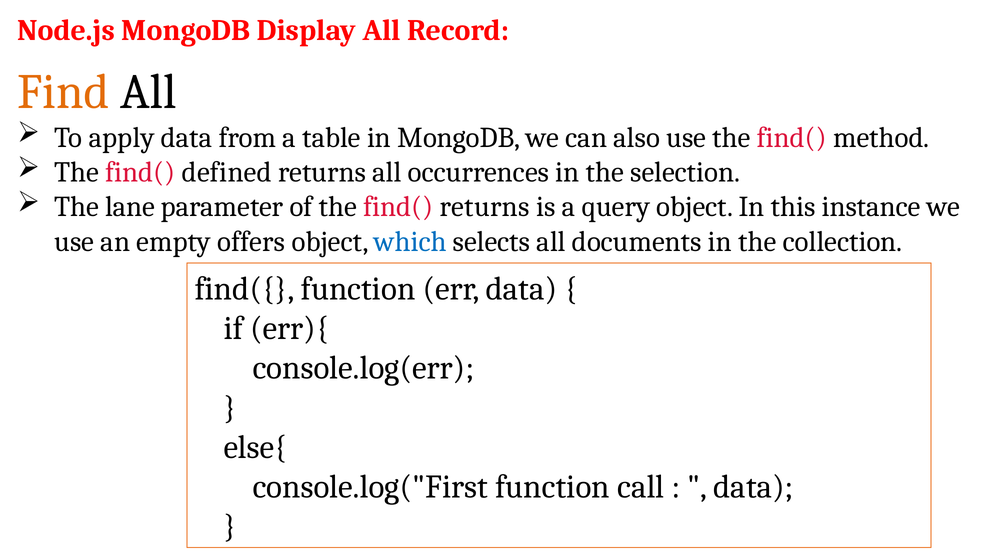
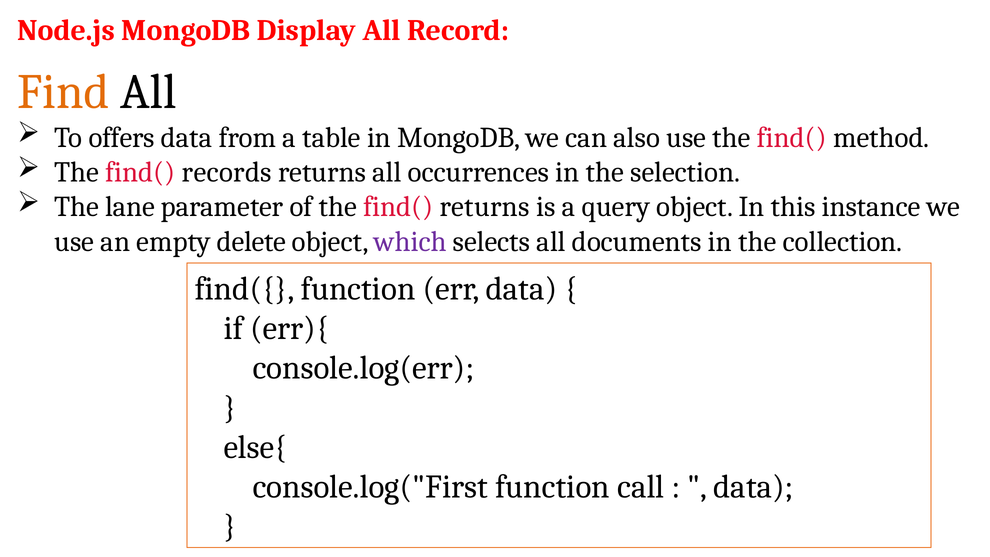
apply: apply -> offers (122, 137)
defined: defined -> records (227, 172)
offers: offers -> delete (251, 241)
which colour: blue -> purple (410, 241)
